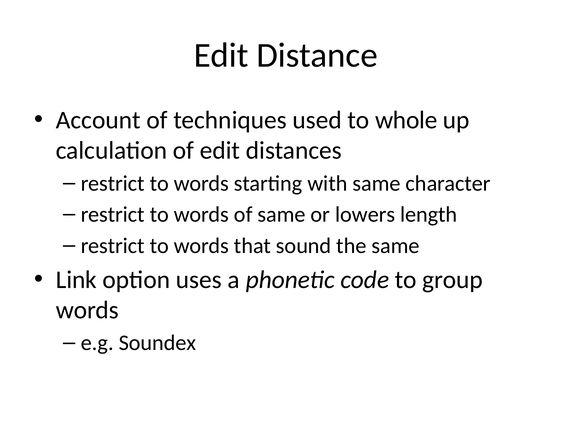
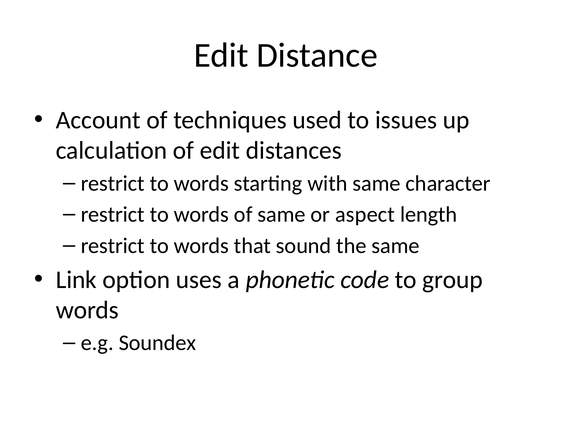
whole: whole -> issues (406, 120)
lowers: lowers -> aspect (365, 215)
